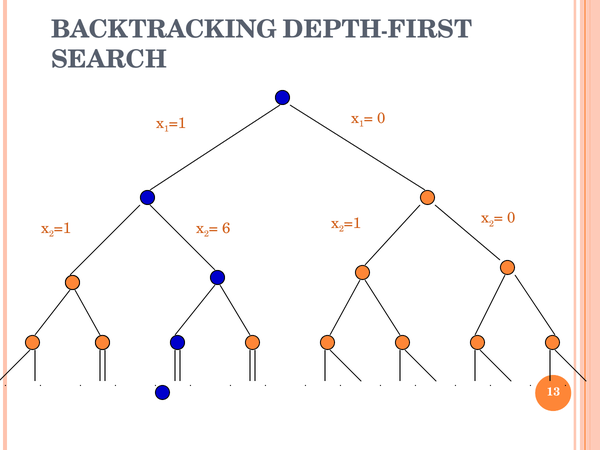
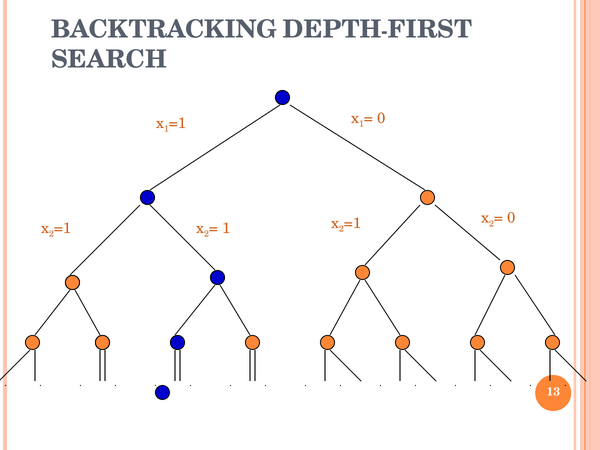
6: 6 -> 1 (226, 228)
